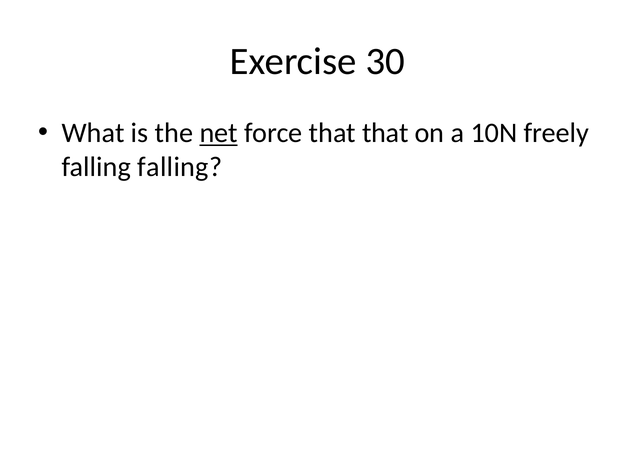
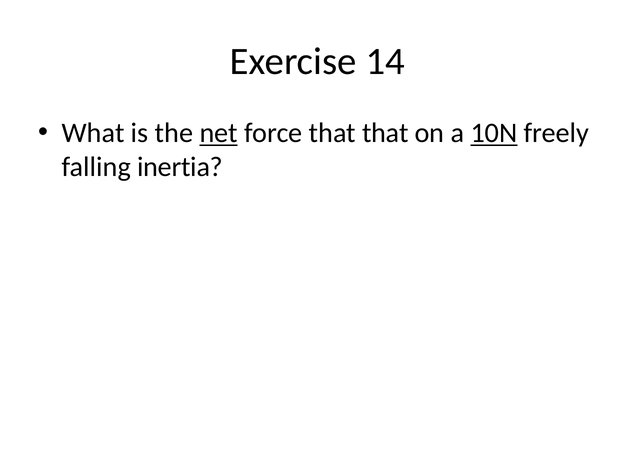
30: 30 -> 14 (385, 61)
10N underline: none -> present (494, 133)
falling falling: falling -> inertia (180, 167)
